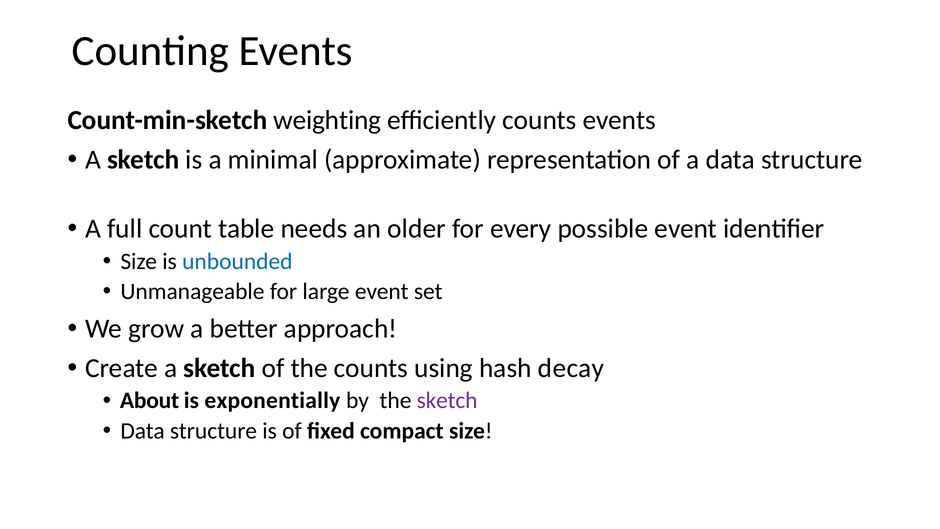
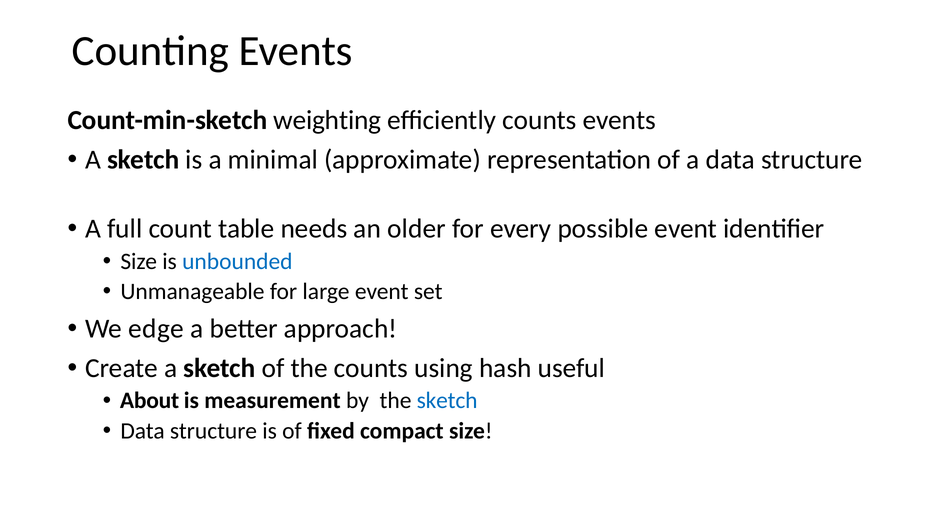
grow: grow -> edge (156, 329)
decay: decay -> useful (571, 368)
exponentially: exponentially -> measurement (272, 400)
sketch colour: purple -> blue (447, 400)
